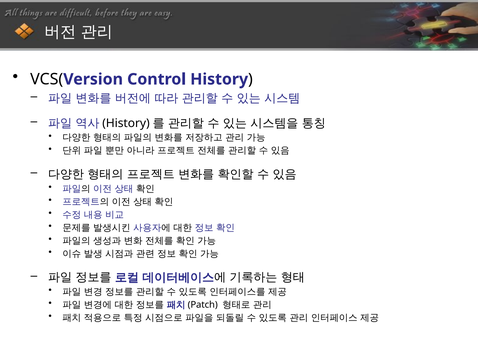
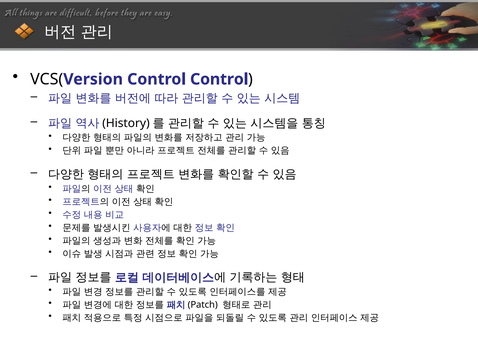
Control History: History -> Control (219, 79)
